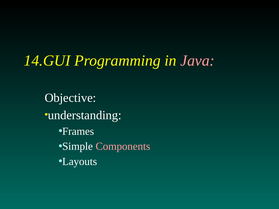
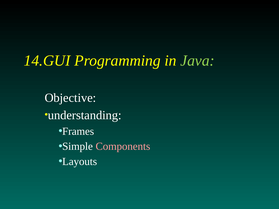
Java colour: pink -> light green (198, 61)
